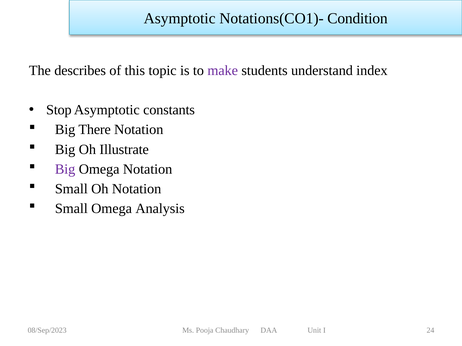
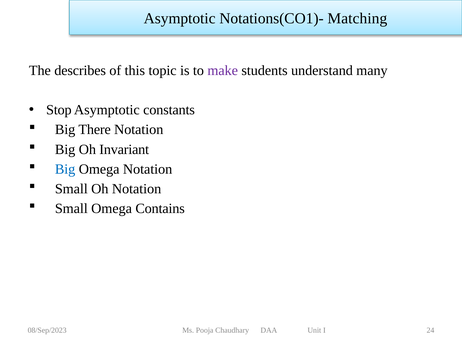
Condition: Condition -> Matching (357, 18)
index: index -> many (372, 71)
Illustrate: Illustrate -> Invariant (124, 150)
Big colour: purple -> blue (65, 169)
Analysis: Analysis -> Contains (160, 209)
